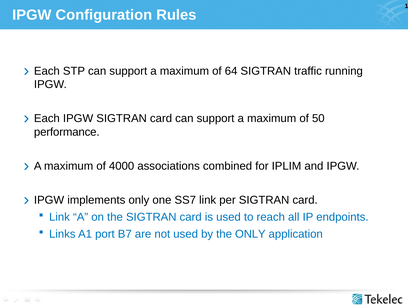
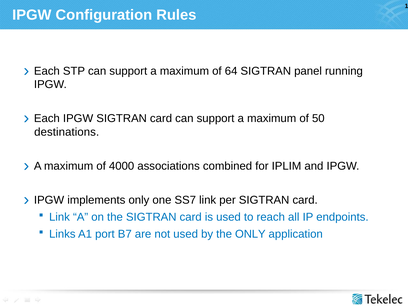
traffic: traffic -> panel (308, 71)
performance: performance -> destinations (67, 132)
